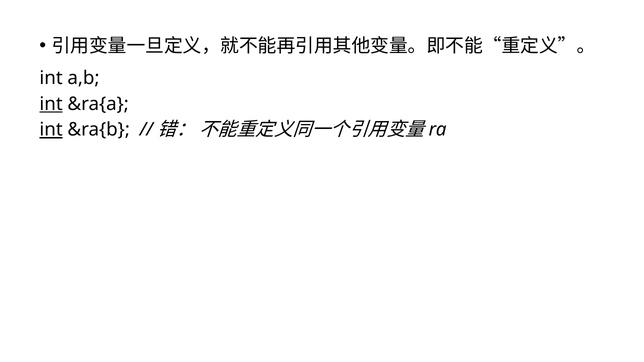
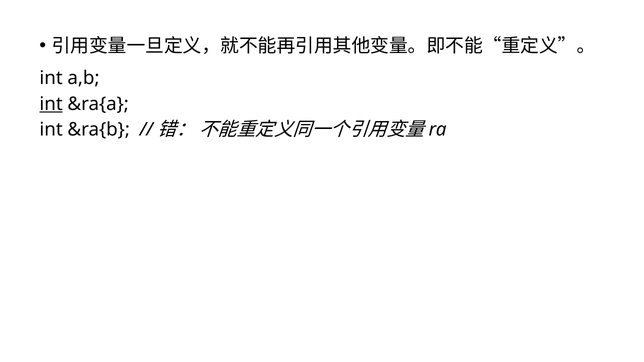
int underline: present -> none (51, 130)
